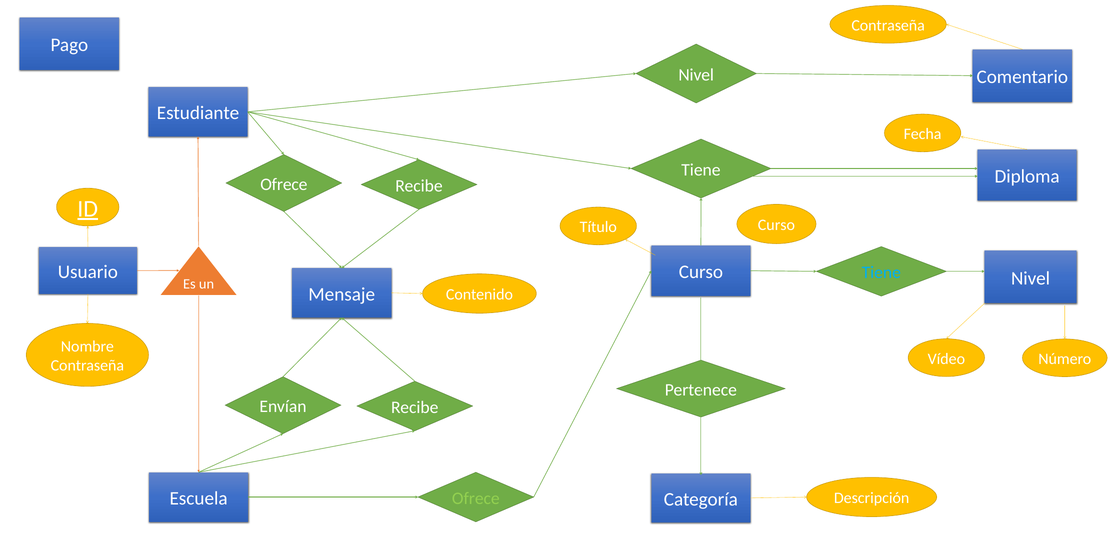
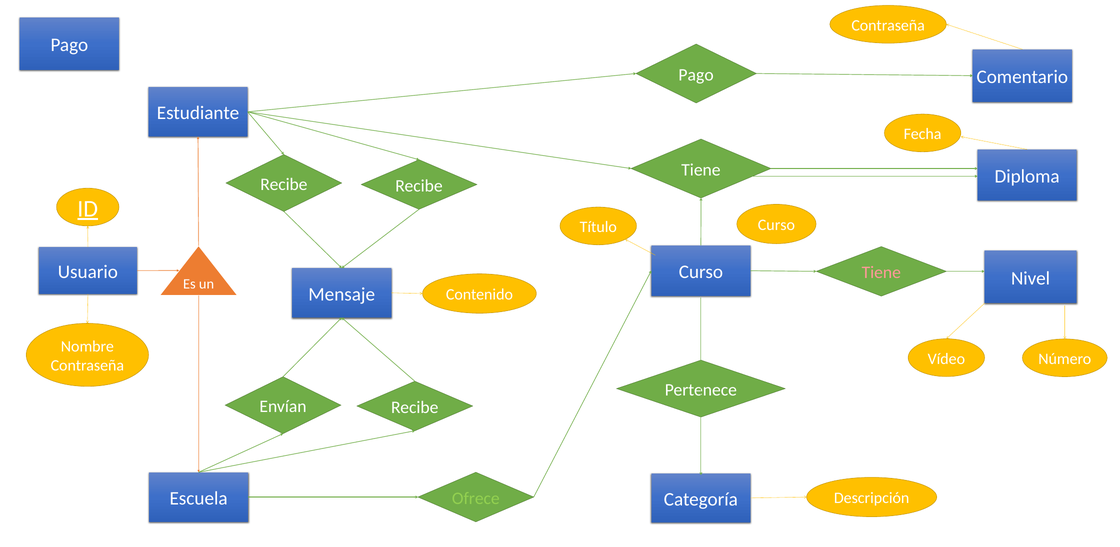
Nivel: Nivel -> Pago (696, 75)
Ofrece: Ofrece -> Recibe (284, 184)
Tiene colour: light blue -> pink (881, 273)
